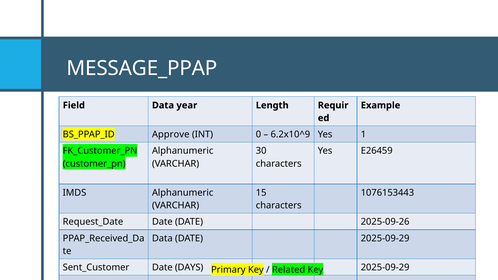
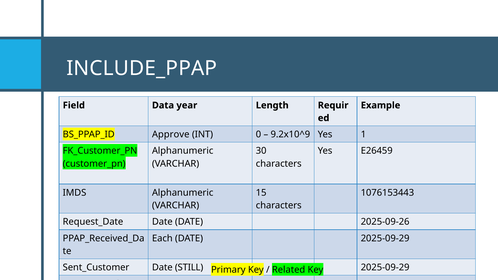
MESSAGE_PPAP: MESSAGE_PPAP -> INCLUDE_PPAP (142, 68)
6.2x10^9: 6.2x10^9 -> 9.2x10^9 (290, 135)
Data: Data -> Each (162, 238)
DAYS: DAYS -> STILL (189, 268)
